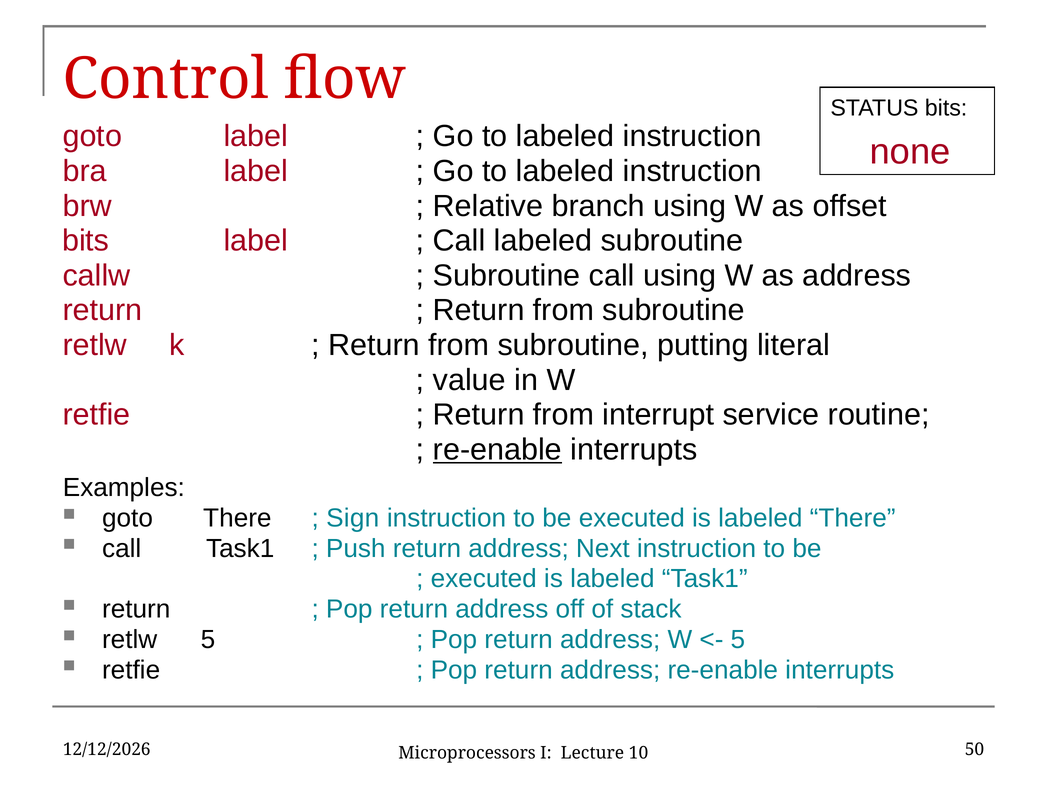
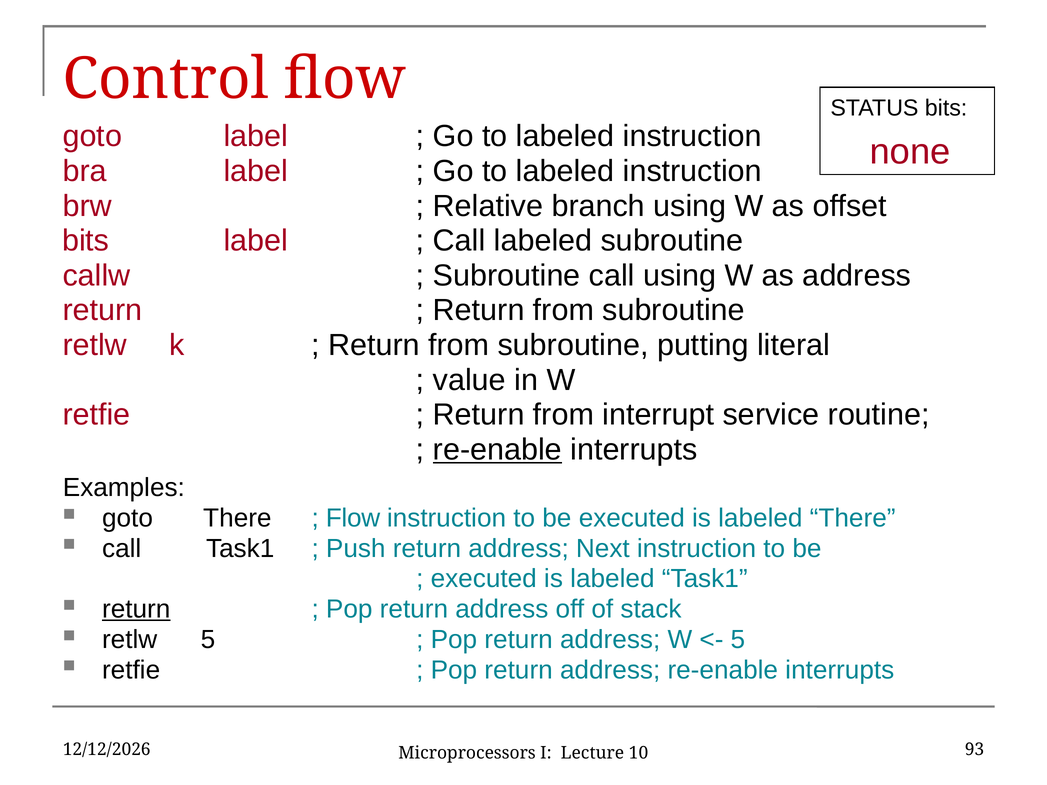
Sign: Sign -> Flow (353, 518)
return underline: none -> present (136, 609)
50: 50 -> 93 (975, 750)
